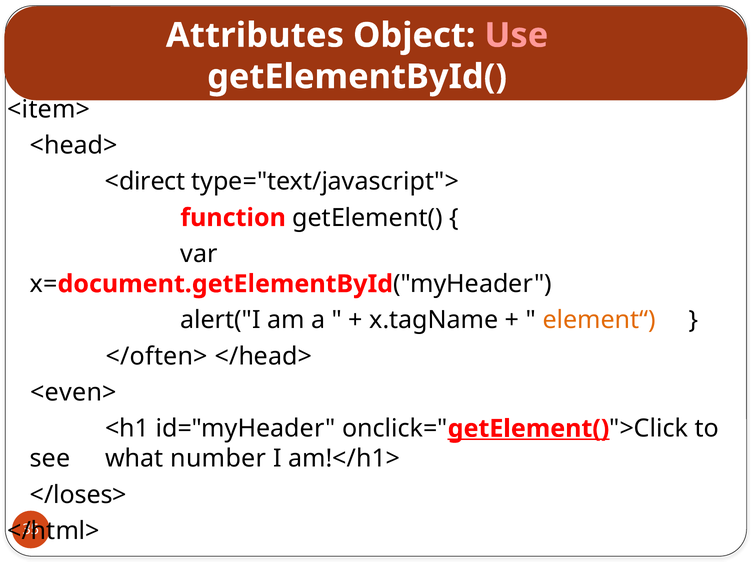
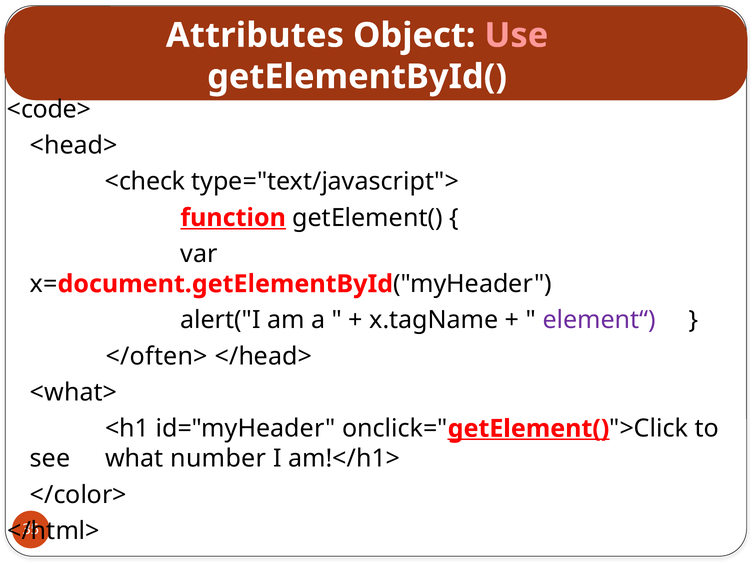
<item>: <item> -> <code> (49, 109)
<direct: <direct -> <check (145, 182)
function underline: none -> present (233, 218)
element“ colour: orange -> purple (599, 320)
<even>: <even> -> <what> (74, 392)
</loses>: </loses> -> </color> (78, 495)
